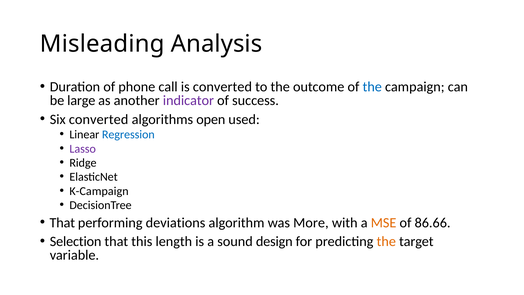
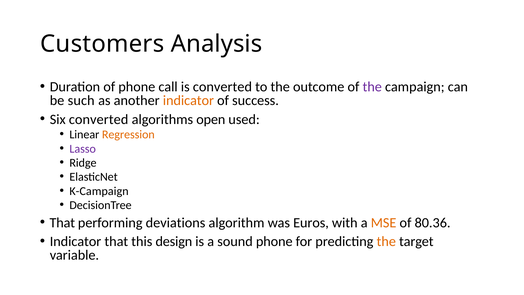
Misleading: Misleading -> Customers (102, 44)
the colour: blue -> purple (372, 87)
large: large -> such (81, 101)
indicator colour: purple -> orange (188, 101)
Regression colour: blue -> orange (128, 134)
More: More -> Euros (311, 223)
86.66: 86.66 -> 80.36 (433, 223)
Selection: Selection -> Indicator (76, 241)
length: length -> design (174, 241)
sound design: design -> phone (274, 241)
